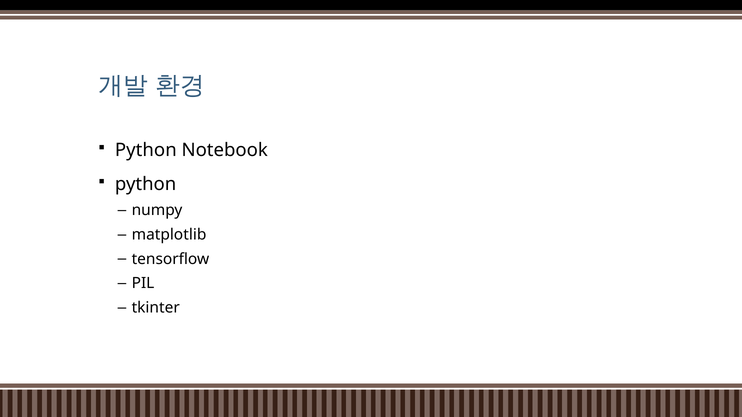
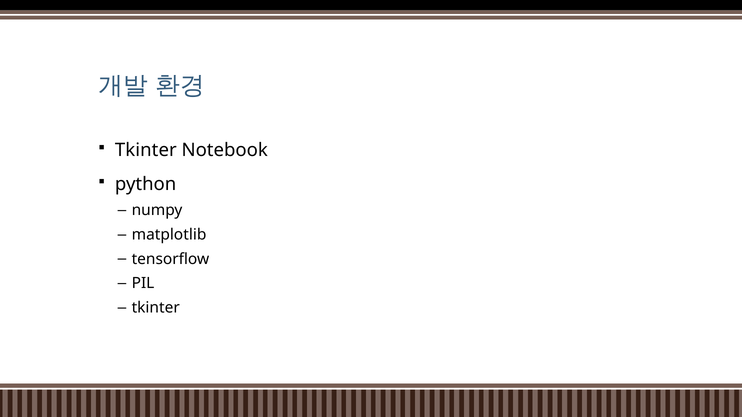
Python: Python -> Tkinter (146, 150)
